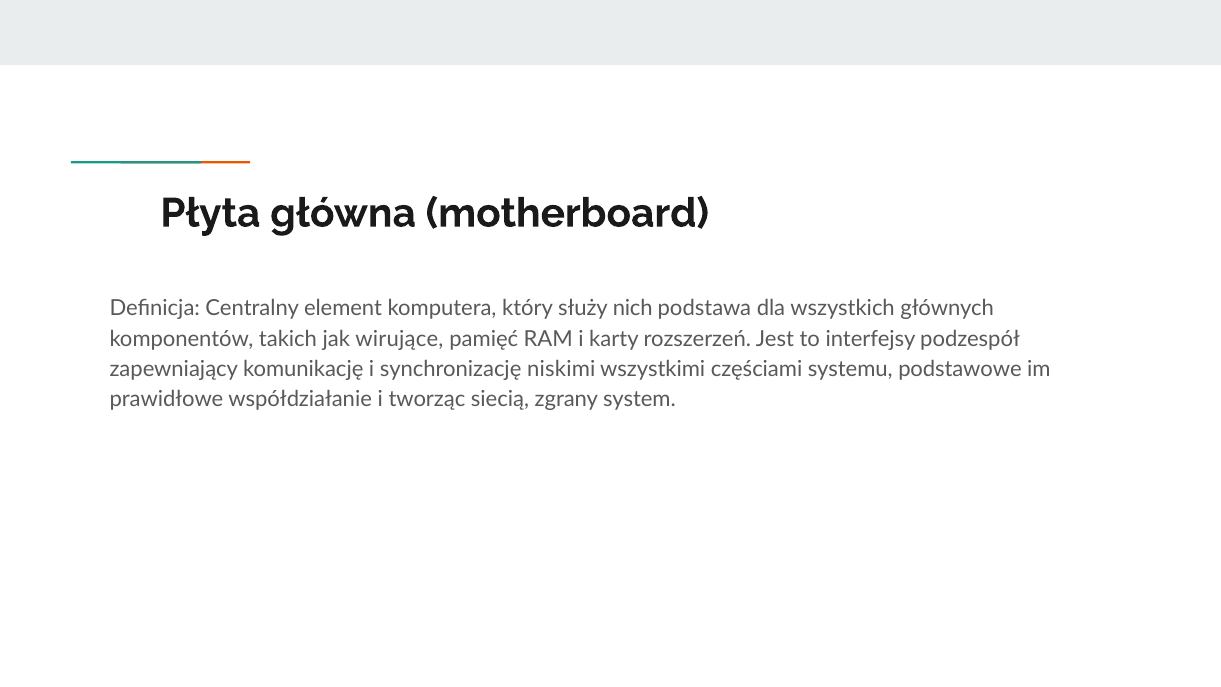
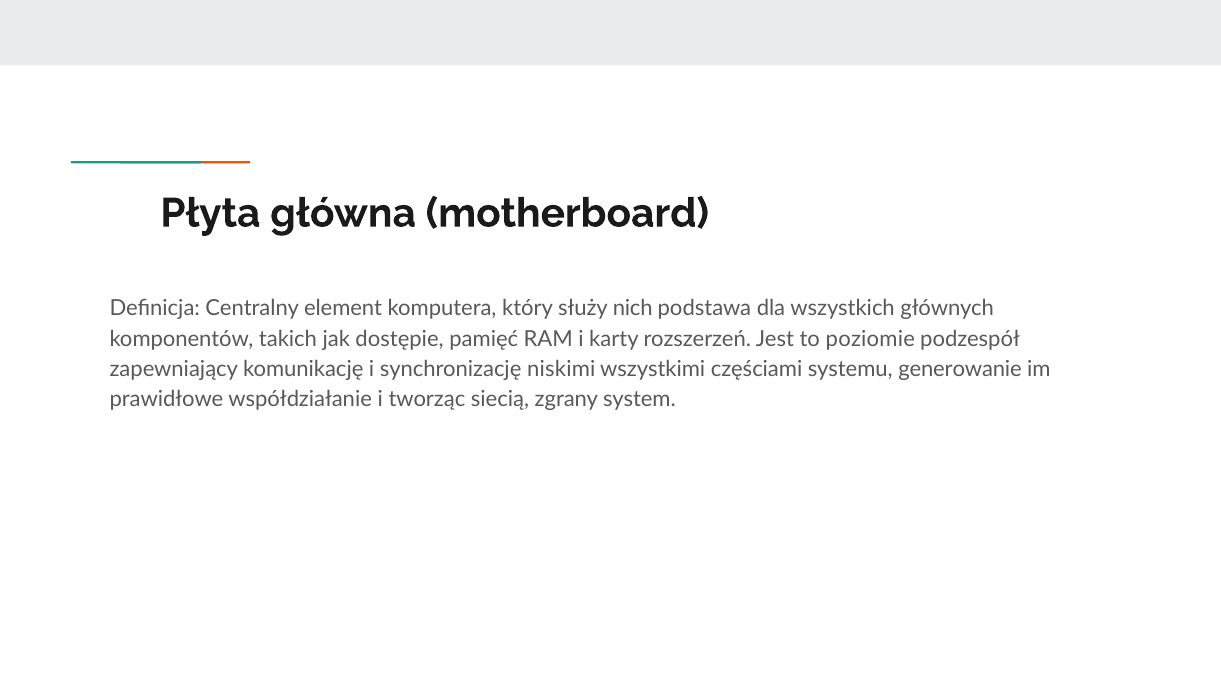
wirujące: wirujące -> dostępie (400, 339)
interfejsy: interfejsy -> poziomie (870, 339)
podstawowe: podstawowe -> generowanie (960, 369)
